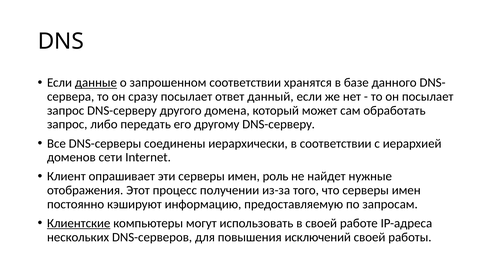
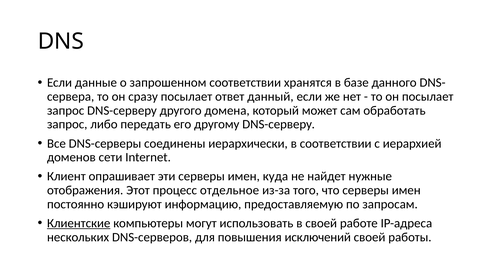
данные underline: present -> none (96, 83)
роль: роль -> куда (275, 177)
получении: получении -> отдельное (230, 191)
